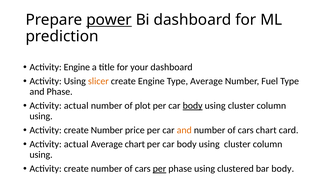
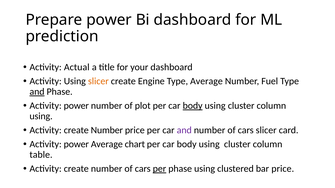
power underline: present -> none (109, 20)
Activity Engine: Engine -> Actual (77, 67)
and underline: none -> present (37, 92)
actual: actual -> power (76, 106)
and colour: orange -> purple (184, 130)
cars chart: chart -> slicer (266, 130)
actual: actual -> power (76, 145)
using: using -> table (41, 155)
bar body: body -> price (283, 169)
